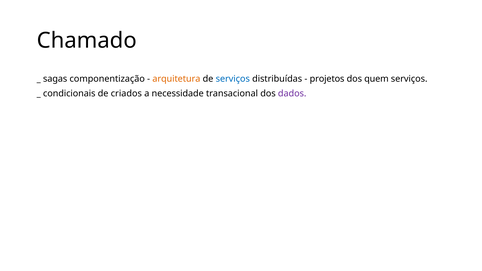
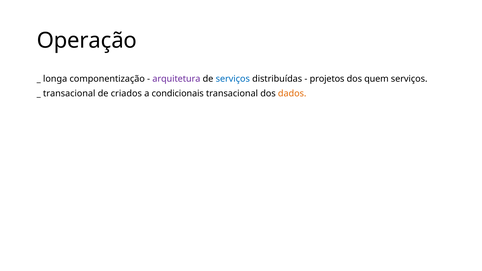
Chamado: Chamado -> Operação (87, 40)
sagas: sagas -> longa (55, 79)
arquitetura colour: orange -> purple (176, 79)
condicionais: condicionais -> transacional (69, 94)
necessidade: necessidade -> condicionais (178, 94)
dados colour: purple -> orange (292, 94)
